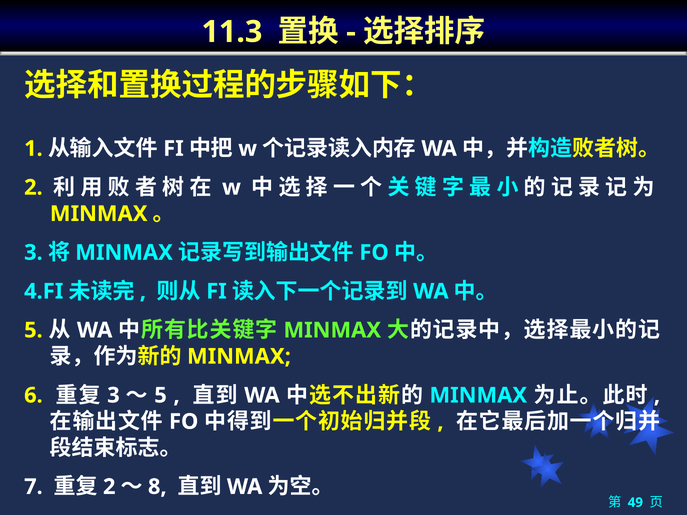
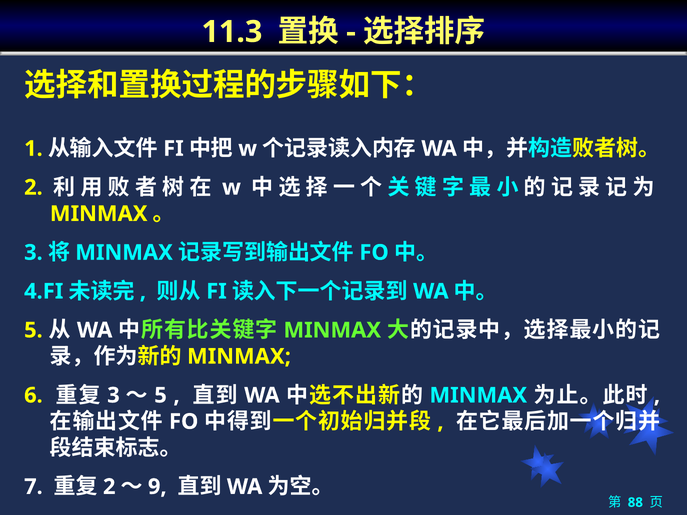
8: 8 -> 9 (157, 487)
49: 49 -> 88 (635, 503)
